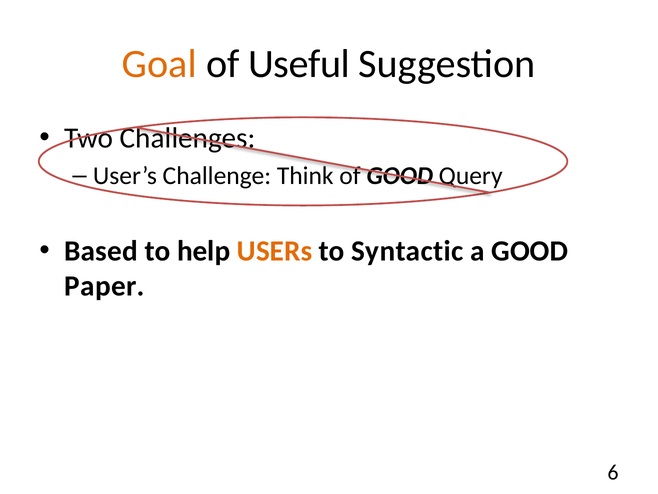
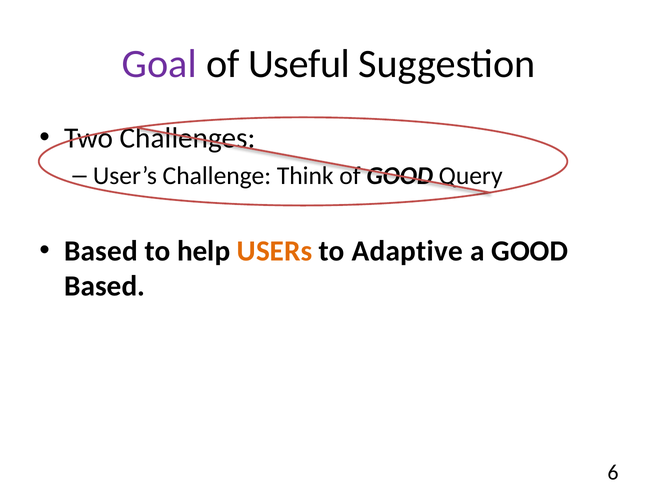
Goal colour: orange -> purple (159, 64)
Syntactic: Syntactic -> Adaptive (407, 251)
Paper: Paper -> Based (105, 286)
